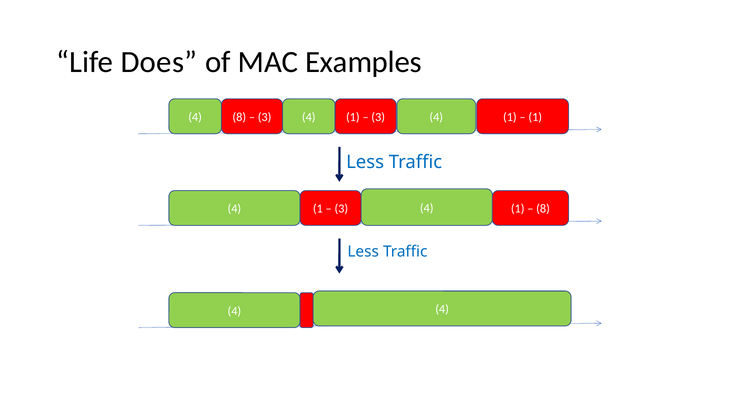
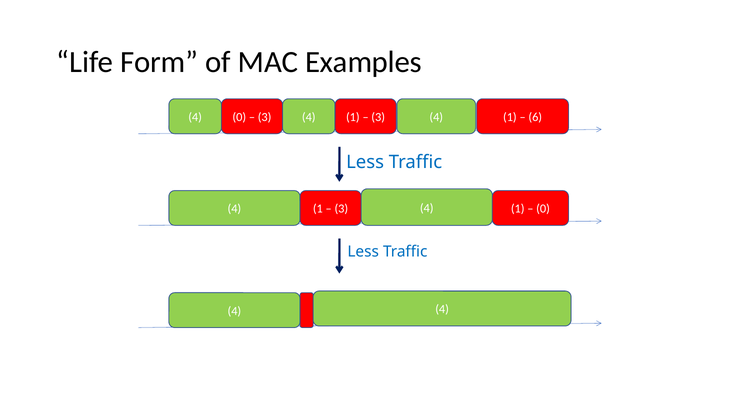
Does: Does -> Form (159, 62)
4 8: 8 -> 0 (239, 117)
1: 1 -> 6 (535, 117)
8: 8 -> 0 (543, 209)
